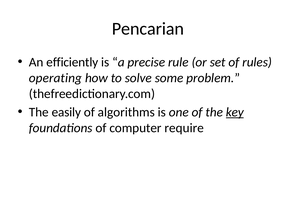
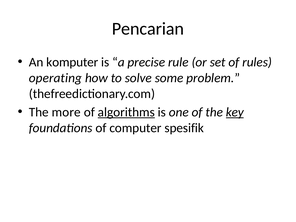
efficiently: efficiently -> komputer (72, 62)
easily: easily -> more (66, 112)
algorithms underline: none -> present (126, 112)
require: require -> spesifik (184, 128)
